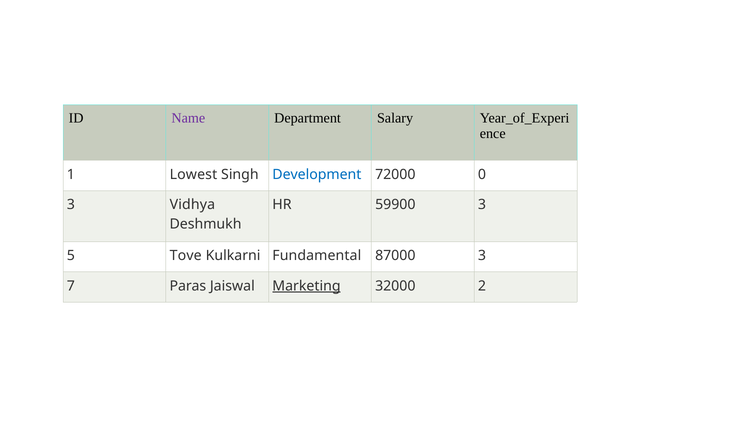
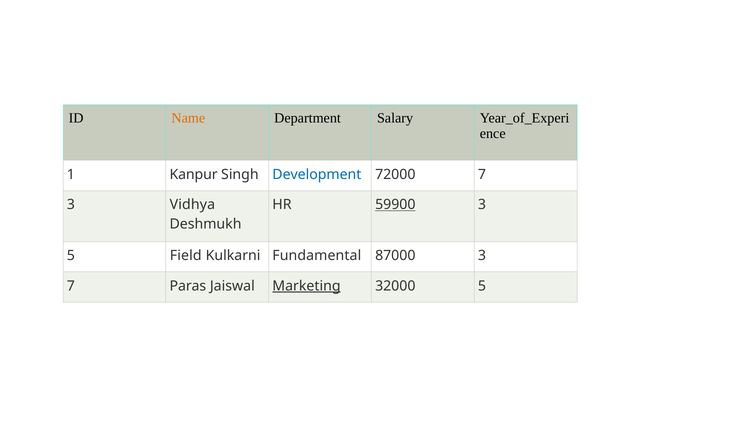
Name colour: purple -> orange (188, 118)
Lowest: Lowest -> Kanpur (194, 174)
72000 0: 0 -> 7 (482, 174)
59900 underline: none -> present (395, 205)
Tove: Tove -> Field (186, 256)
32000 2: 2 -> 5 (482, 286)
